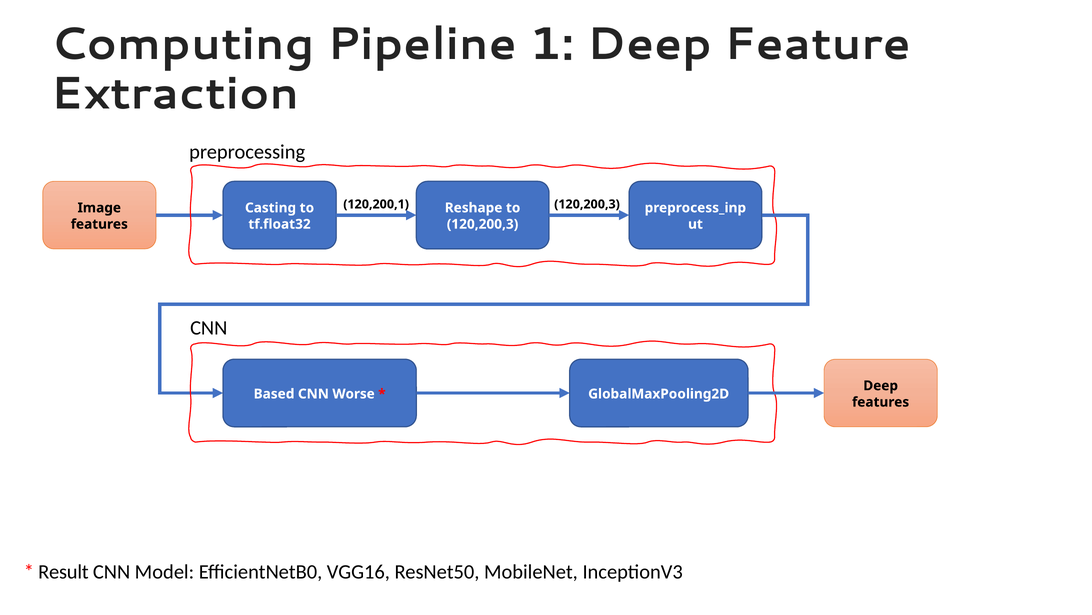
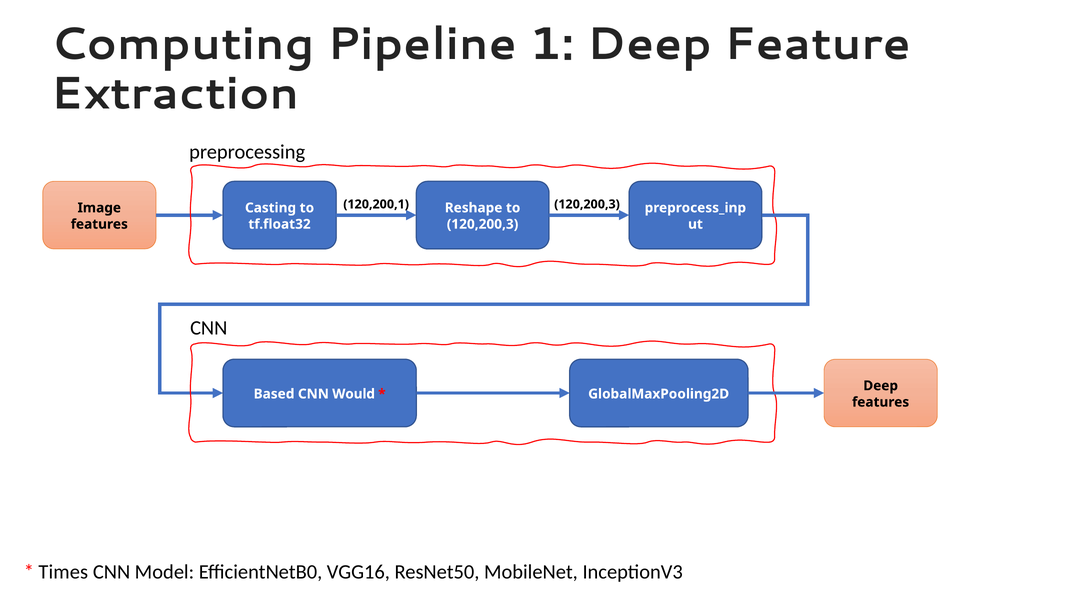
Worse: Worse -> Would (354, 393)
Result: Result -> Times (63, 571)
